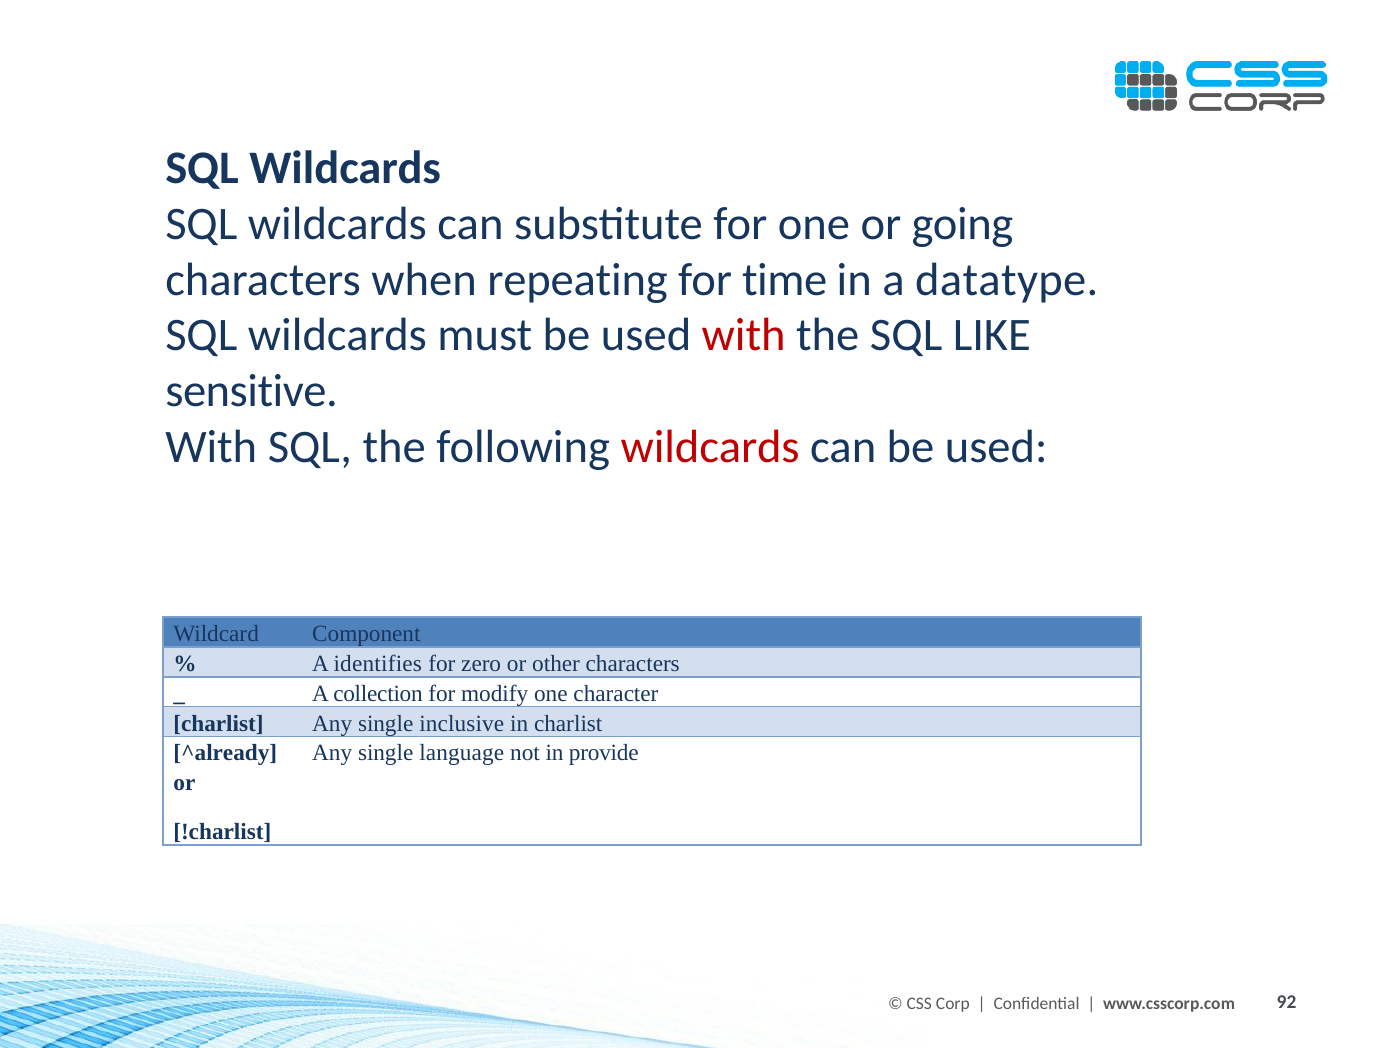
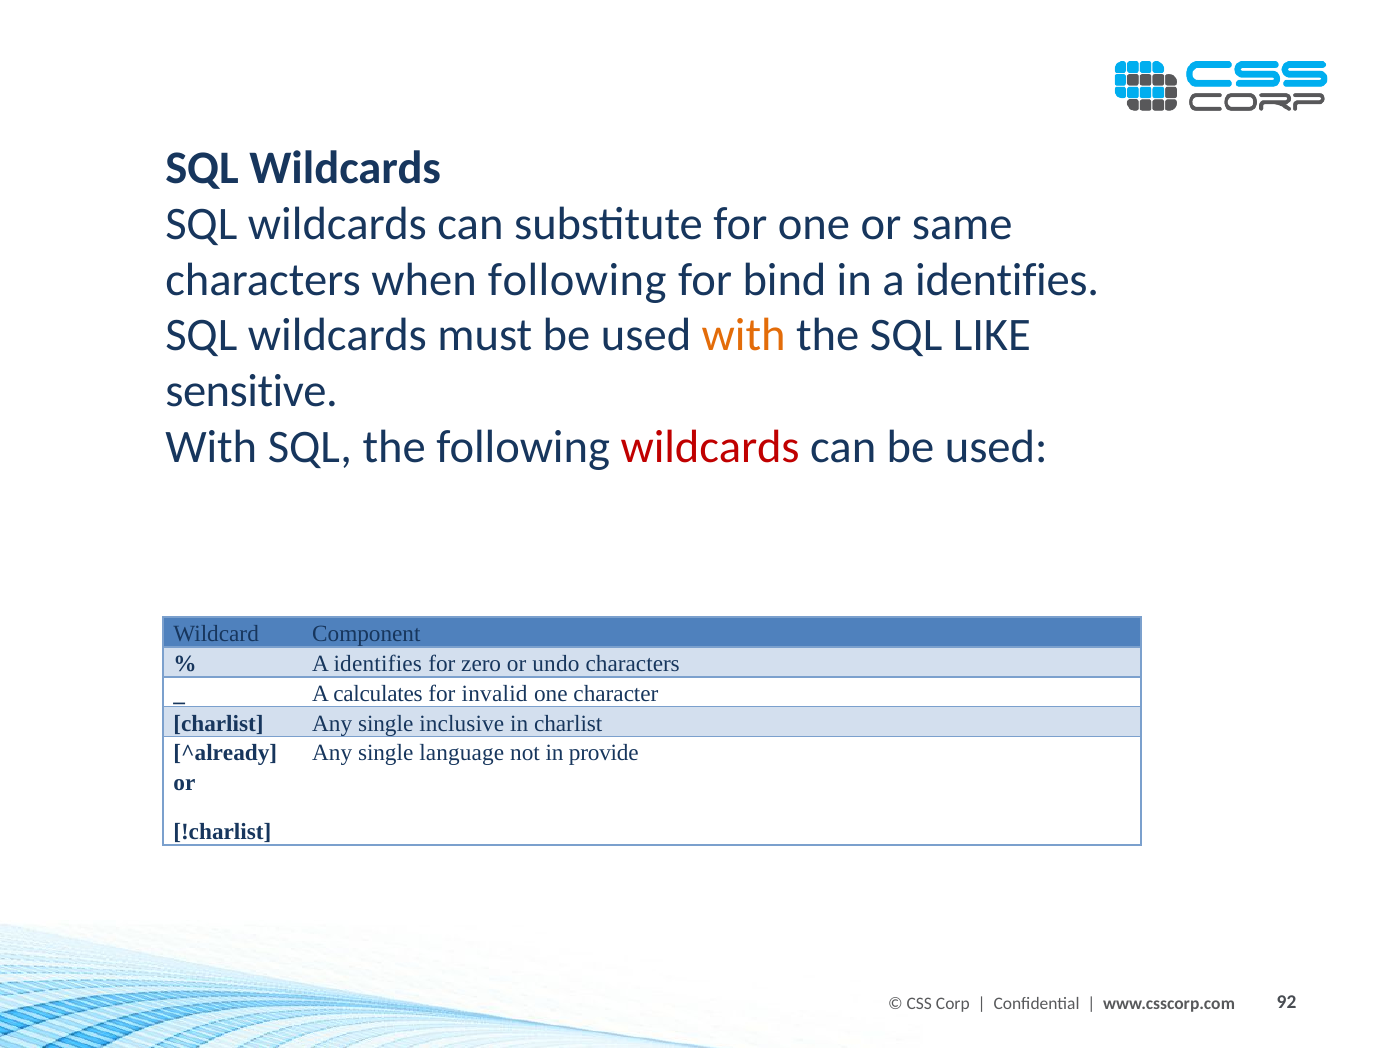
going: going -> same (962, 224)
when repeating: repeating -> following (577, 280)
time: time -> bind (784, 280)
in a datatype: datatype -> identifies (1007, 280)
with colour: red -> orange (744, 336)
other: other -> undo (556, 664)
collection: collection -> calculates (378, 694)
modify: modify -> invalid (495, 694)
